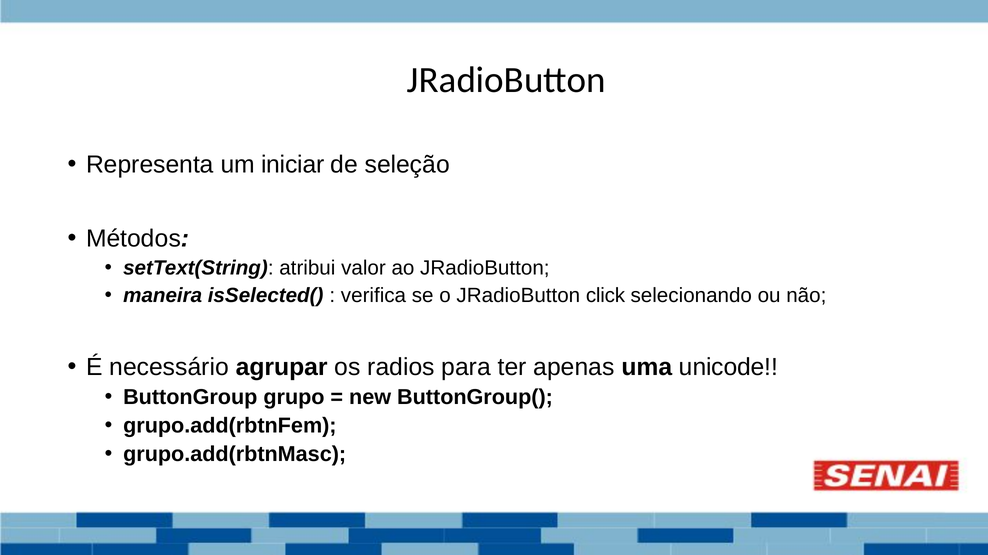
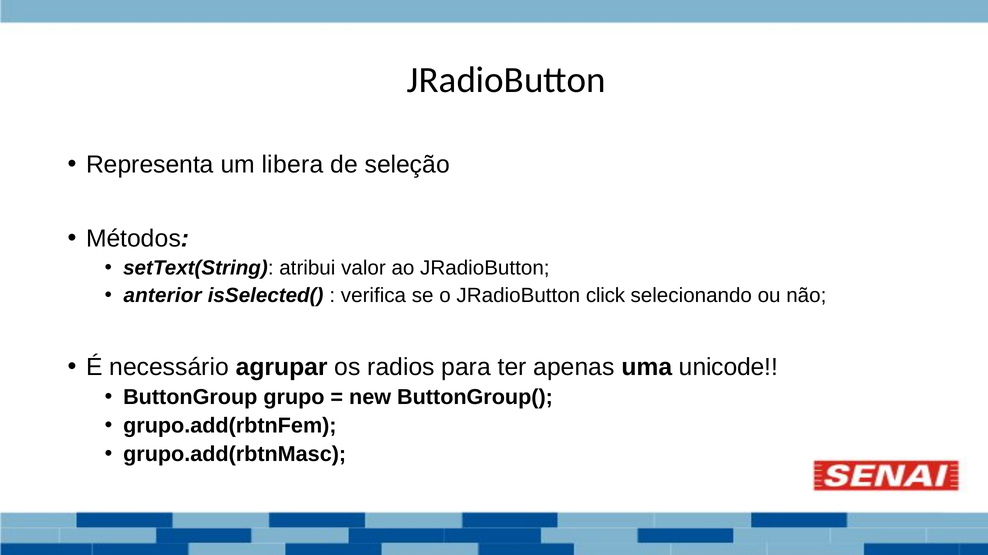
iniciar: iniciar -> libera (293, 165)
maneira: maneira -> anterior (163, 296)
